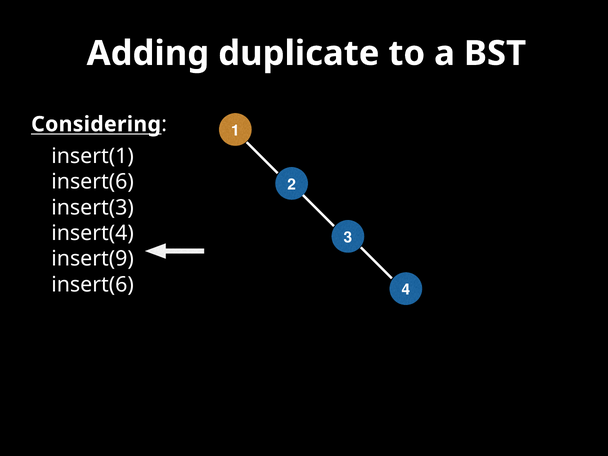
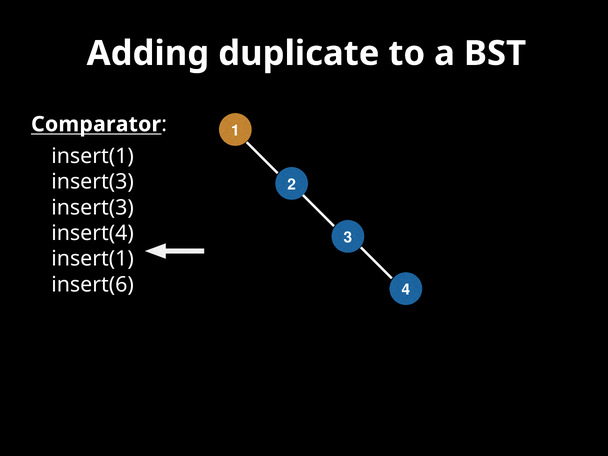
Considering: Considering -> Comparator (96, 124)
insert(6: insert(6 -> insert(3 (93, 182)
insert(9: insert(9 -> insert(1 (93, 259)
